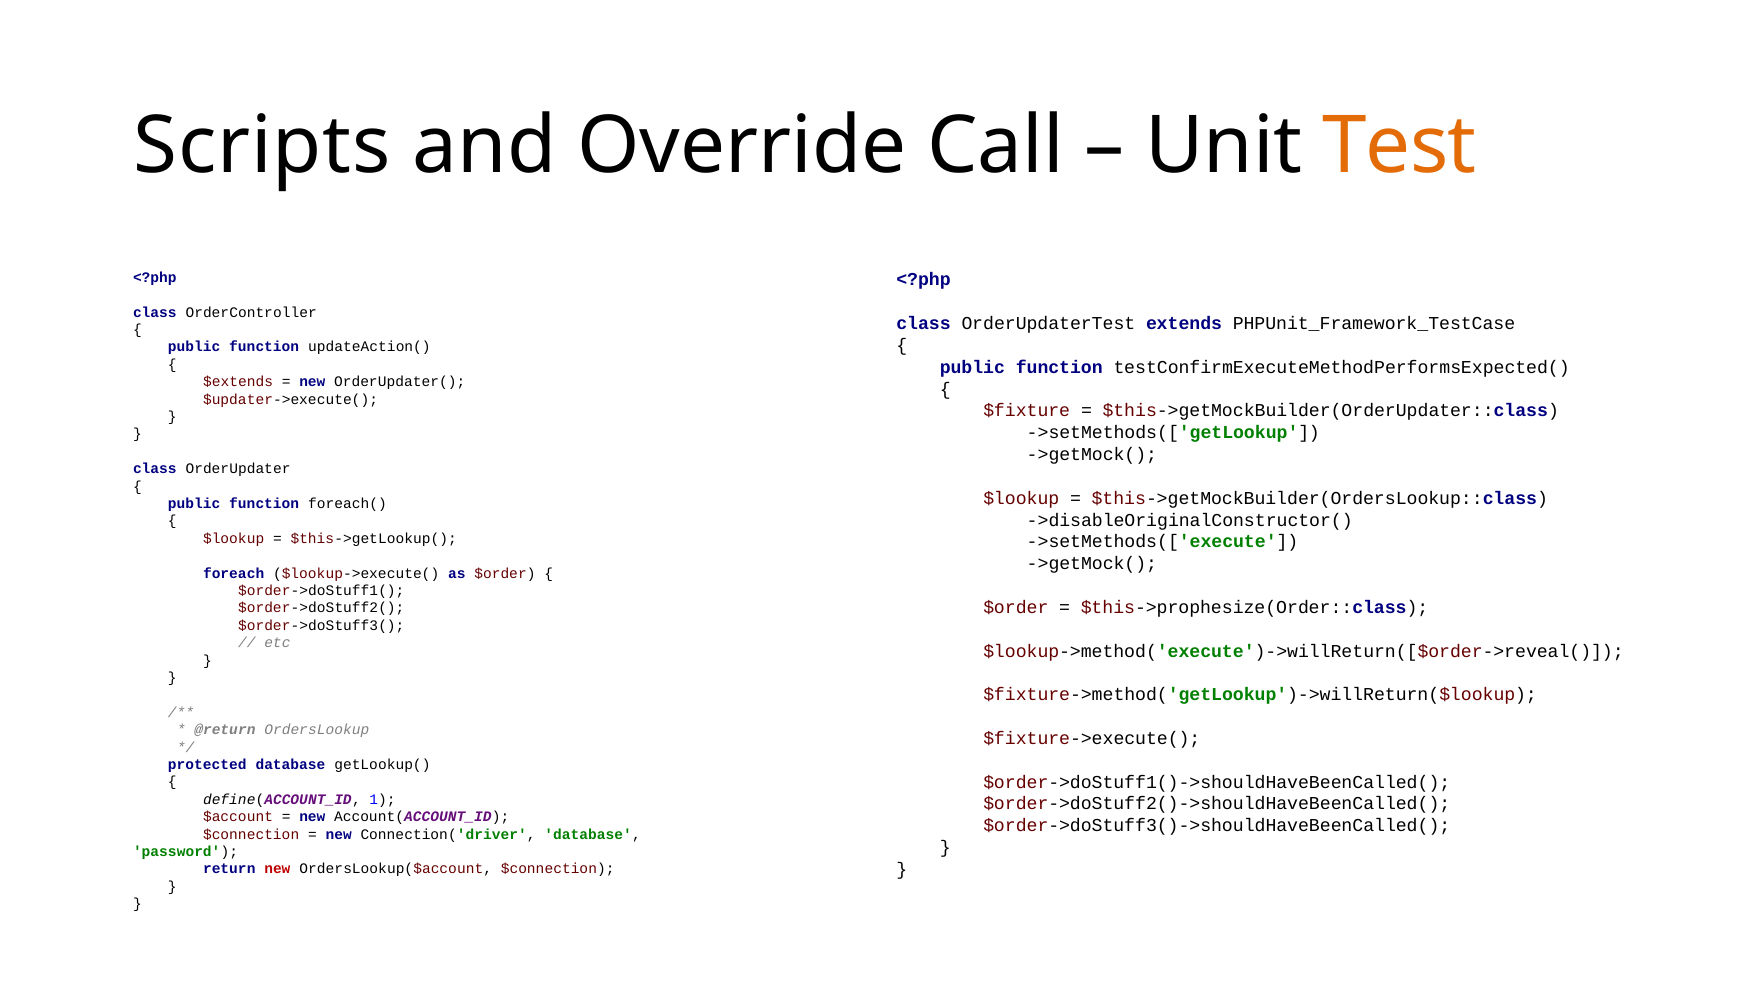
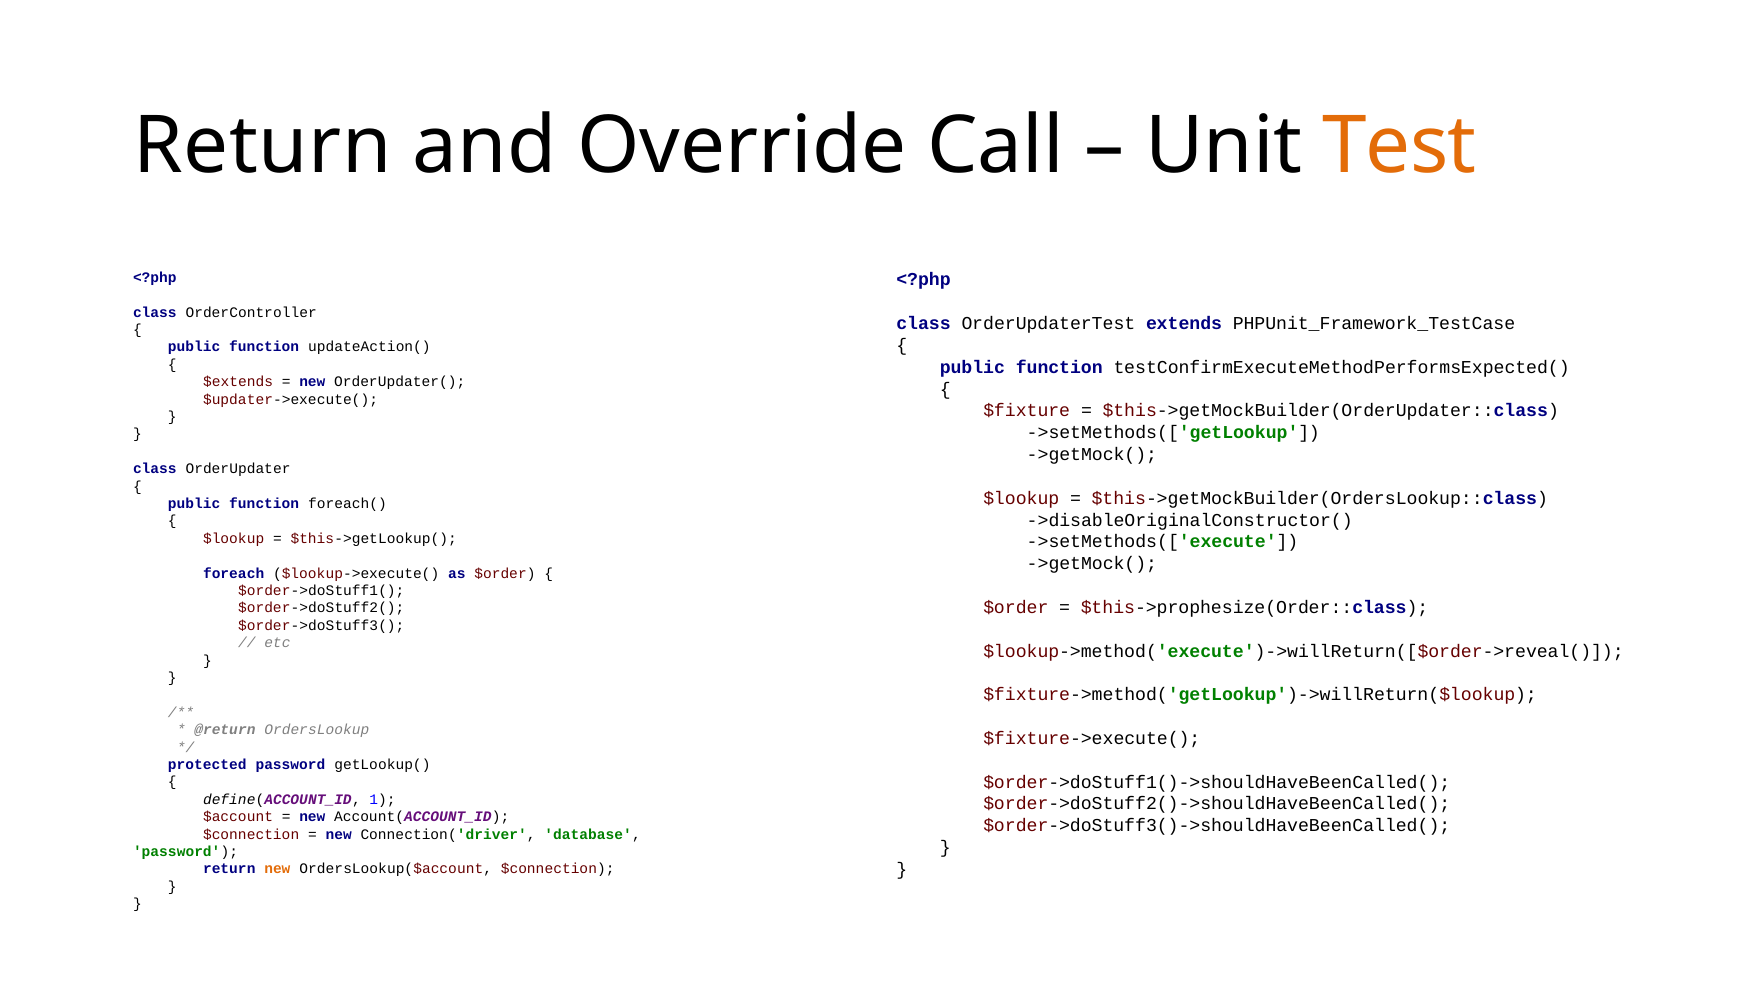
Scripts: Scripts -> Return (262, 147)
protected database: database -> password (290, 765)
new colour: red -> orange (277, 870)
